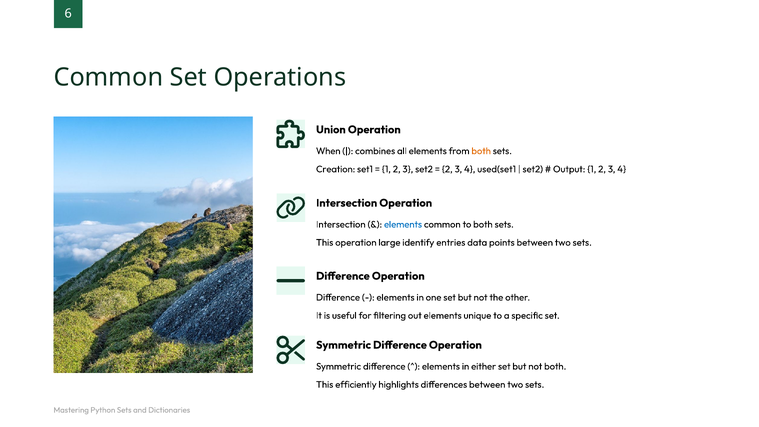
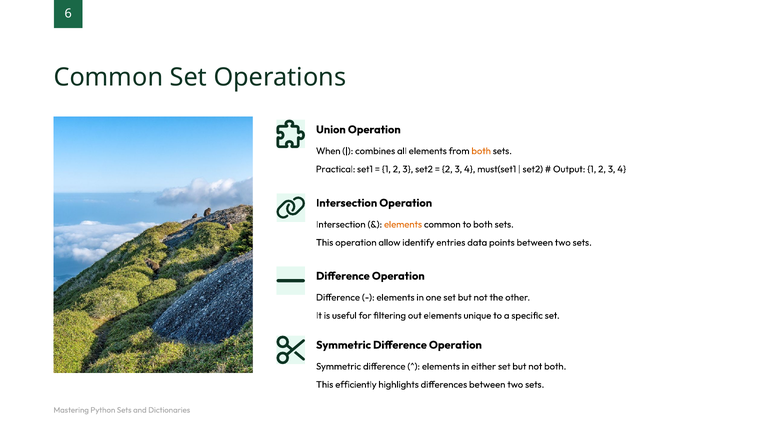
Creation: Creation -> Practical (336, 169)
used(set1: used(set1 -> must(set1 (497, 169)
elements colour: blue -> orange (403, 224)
large: large -> allow (389, 243)
